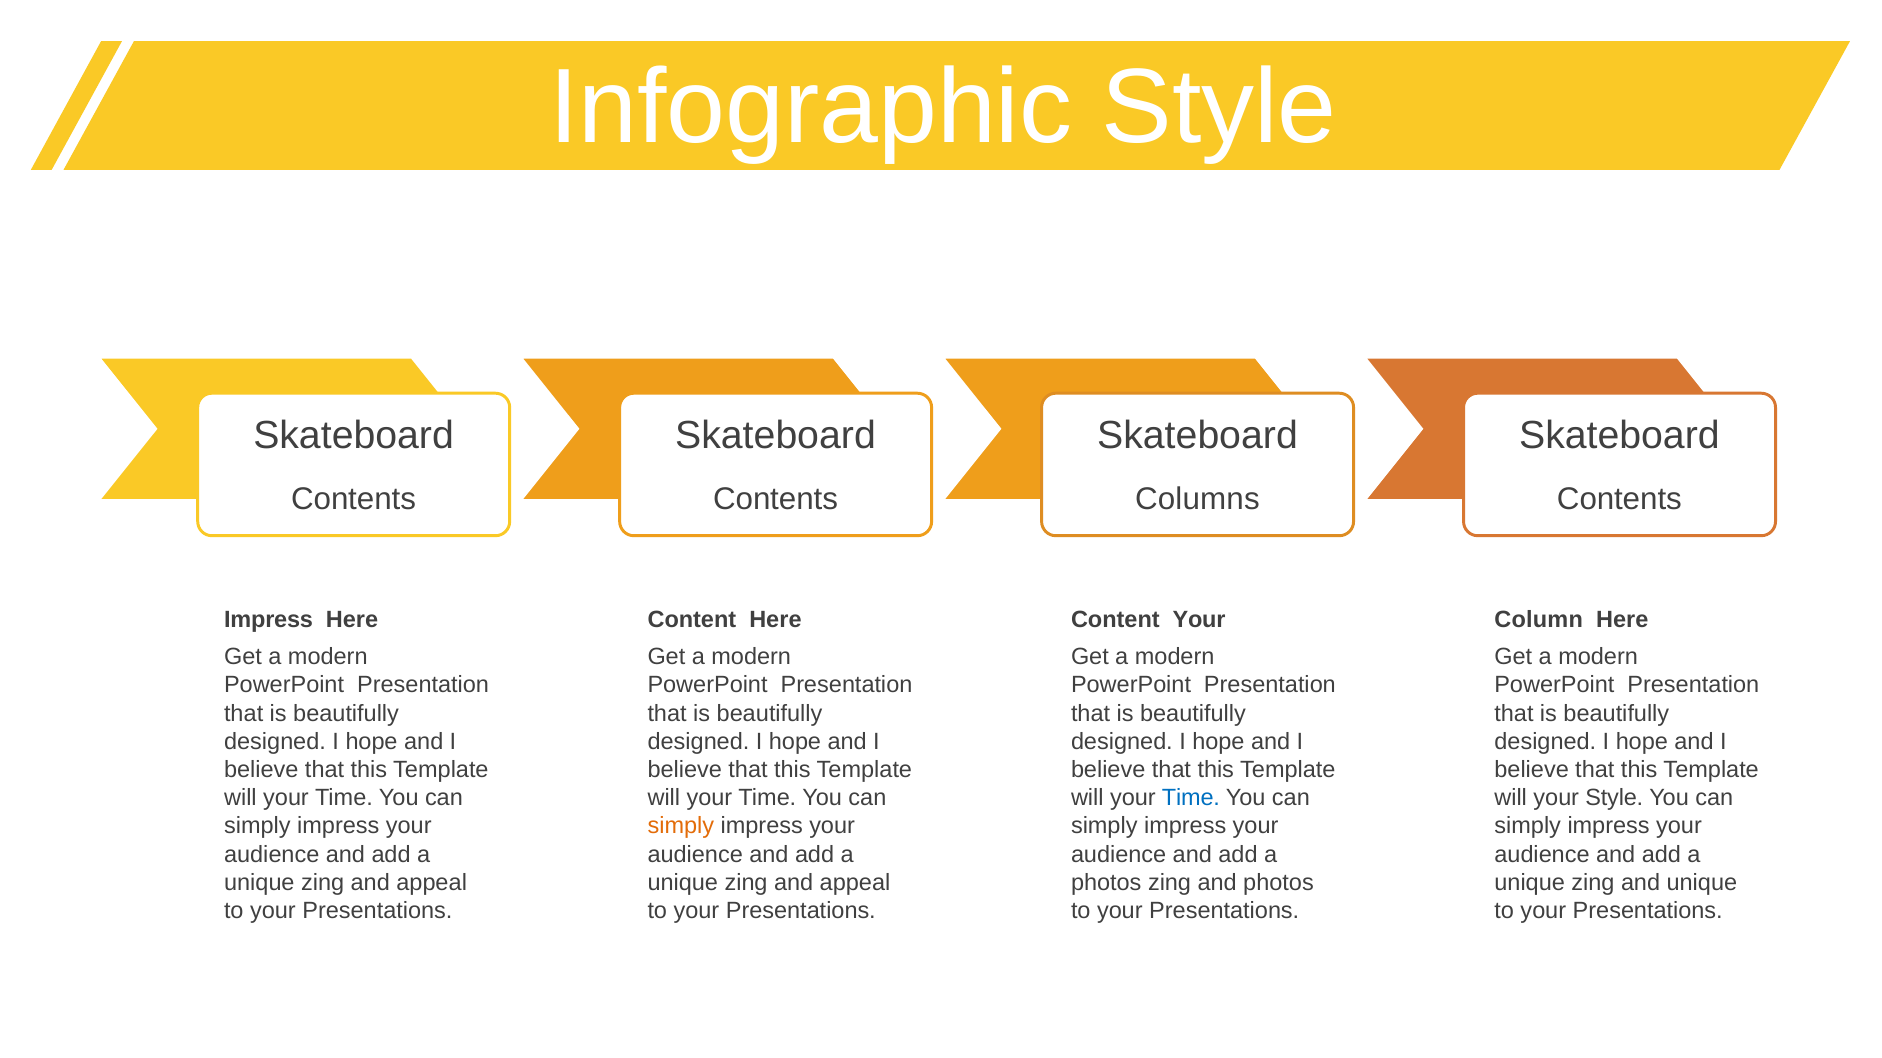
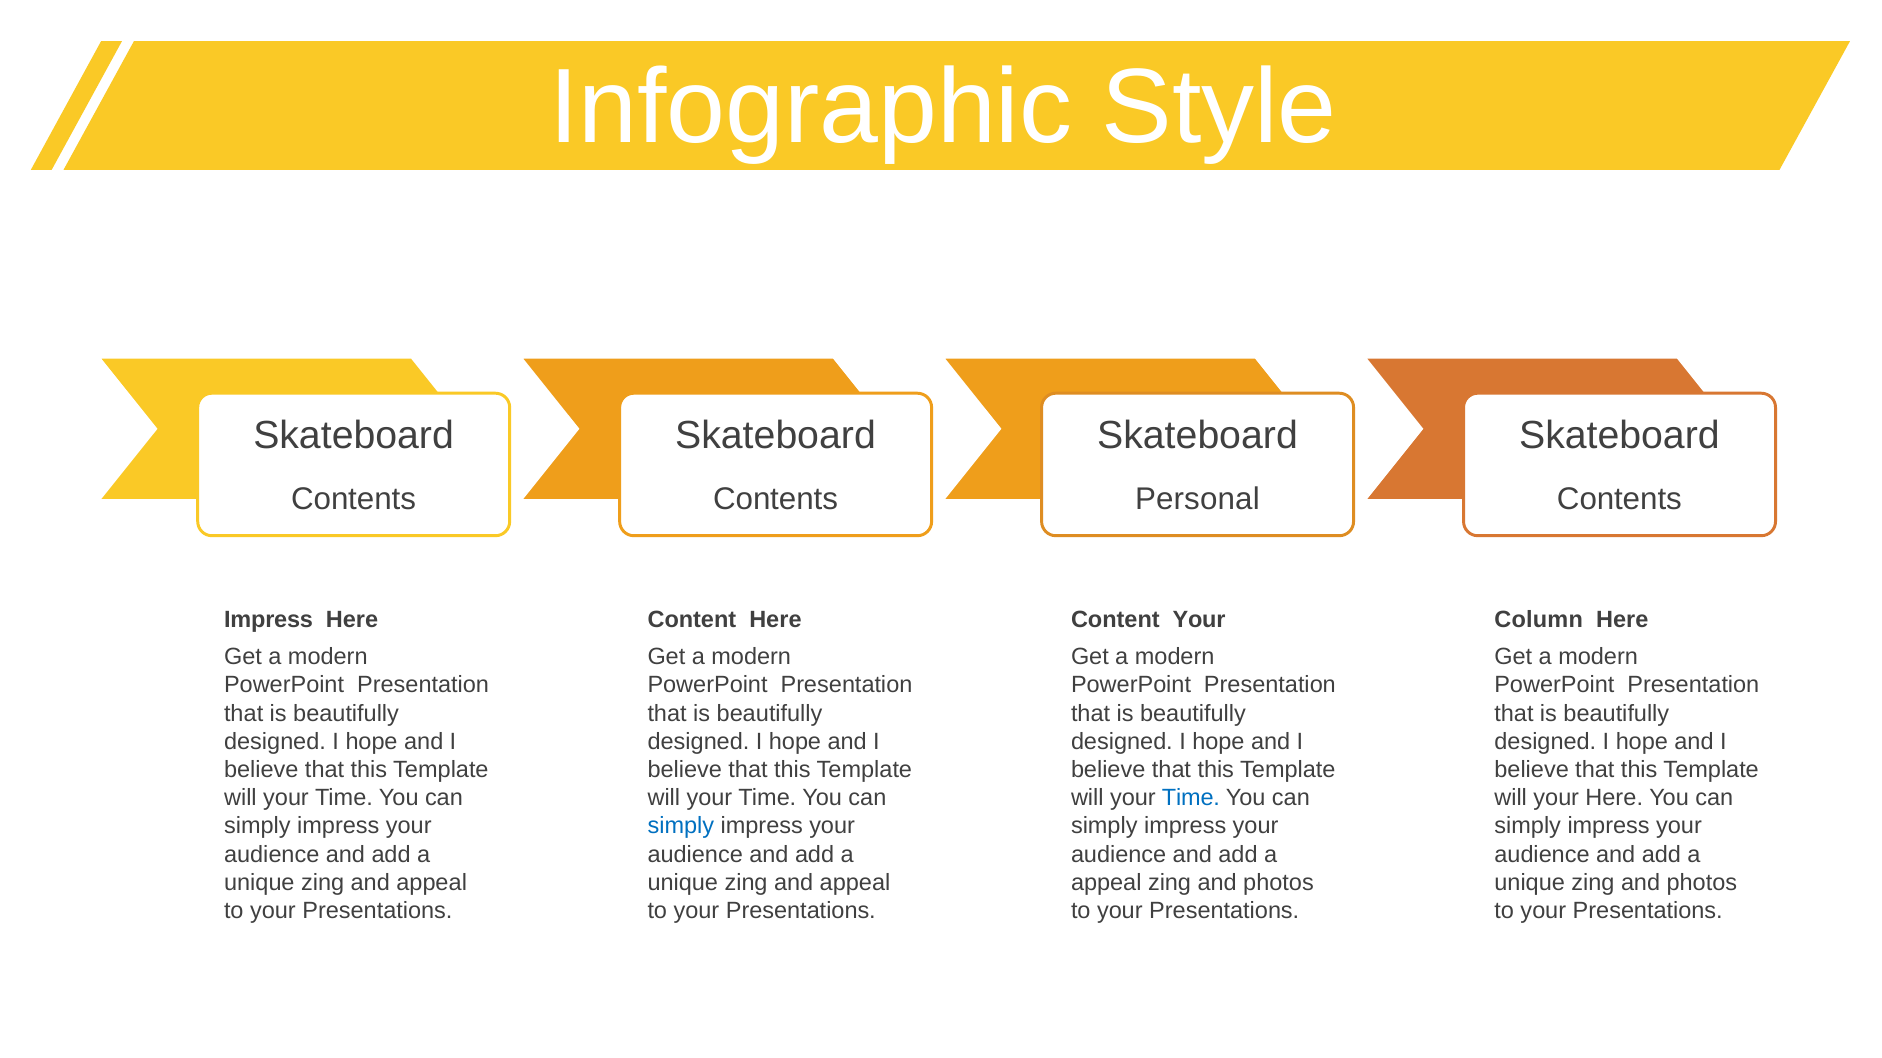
Columns: Columns -> Personal (1197, 499)
your Style: Style -> Here (1614, 798)
simply colour: orange -> blue (681, 827)
photos: photos -> appeal (1106, 883)
unique zing and unique: unique -> photos (1702, 883)
